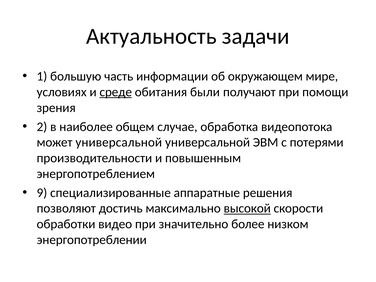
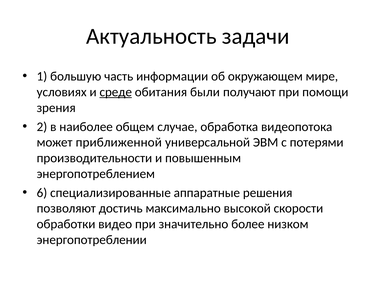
может универсальной: универсальной -> приближенной (119, 142)
9: 9 -> 6 (42, 193)
высокой underline: present -> none (247, 208)
